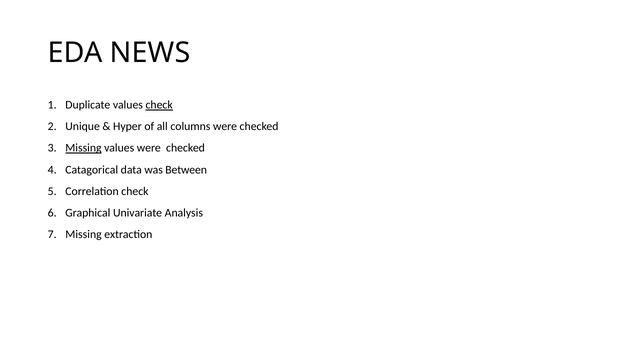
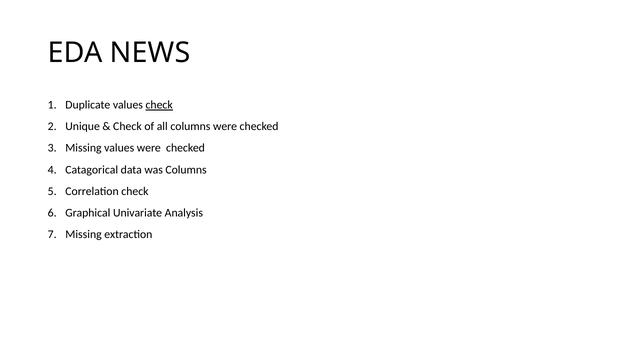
Hyper: Hyper -> Check (127, 127)
Missing underline: present -> none (83, 148)
was Between: Between -> Columns (186, 170)
